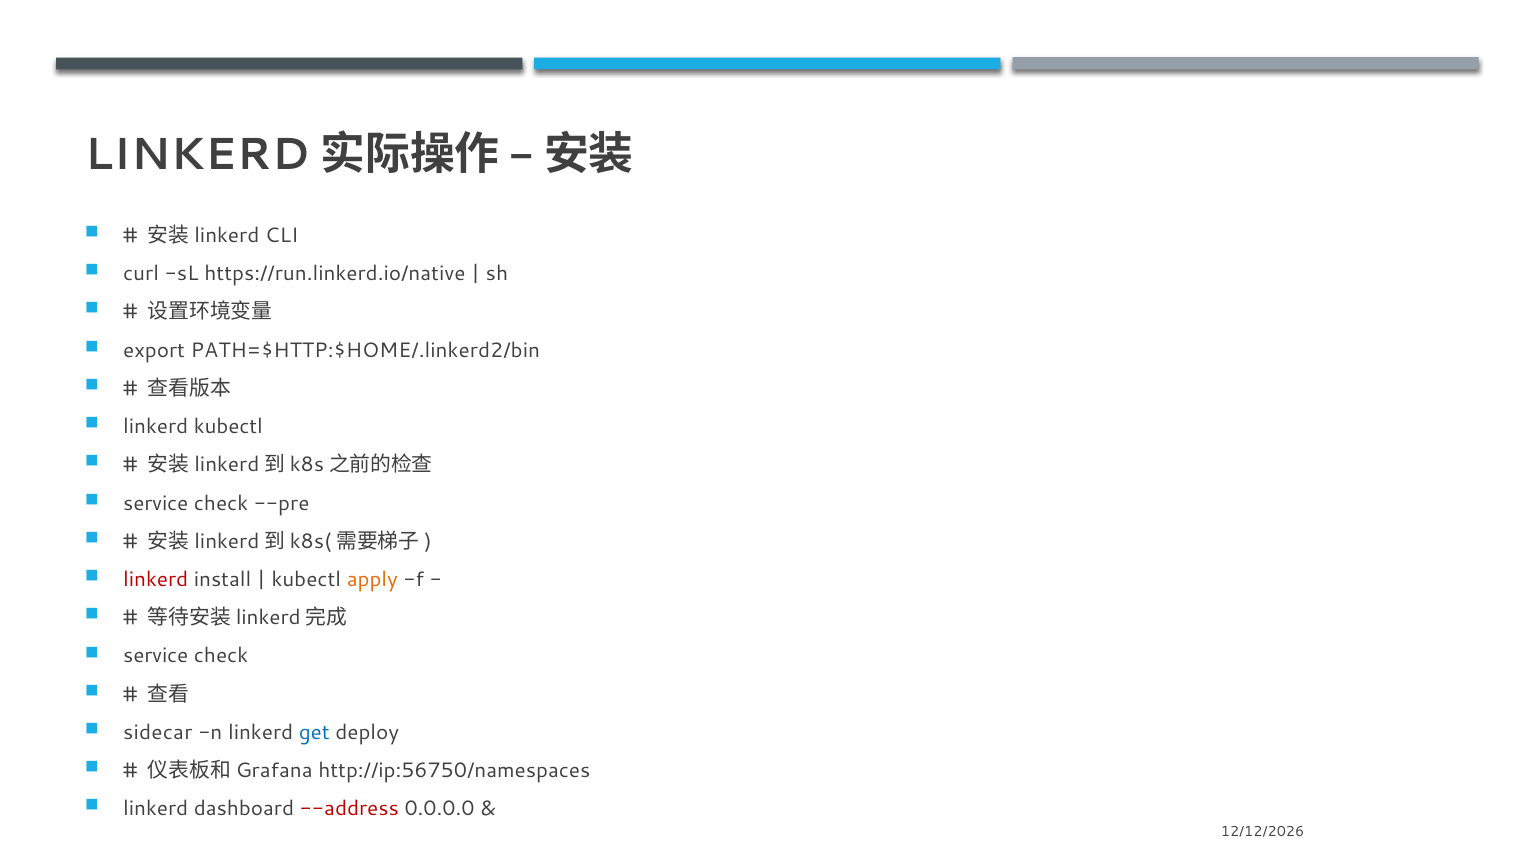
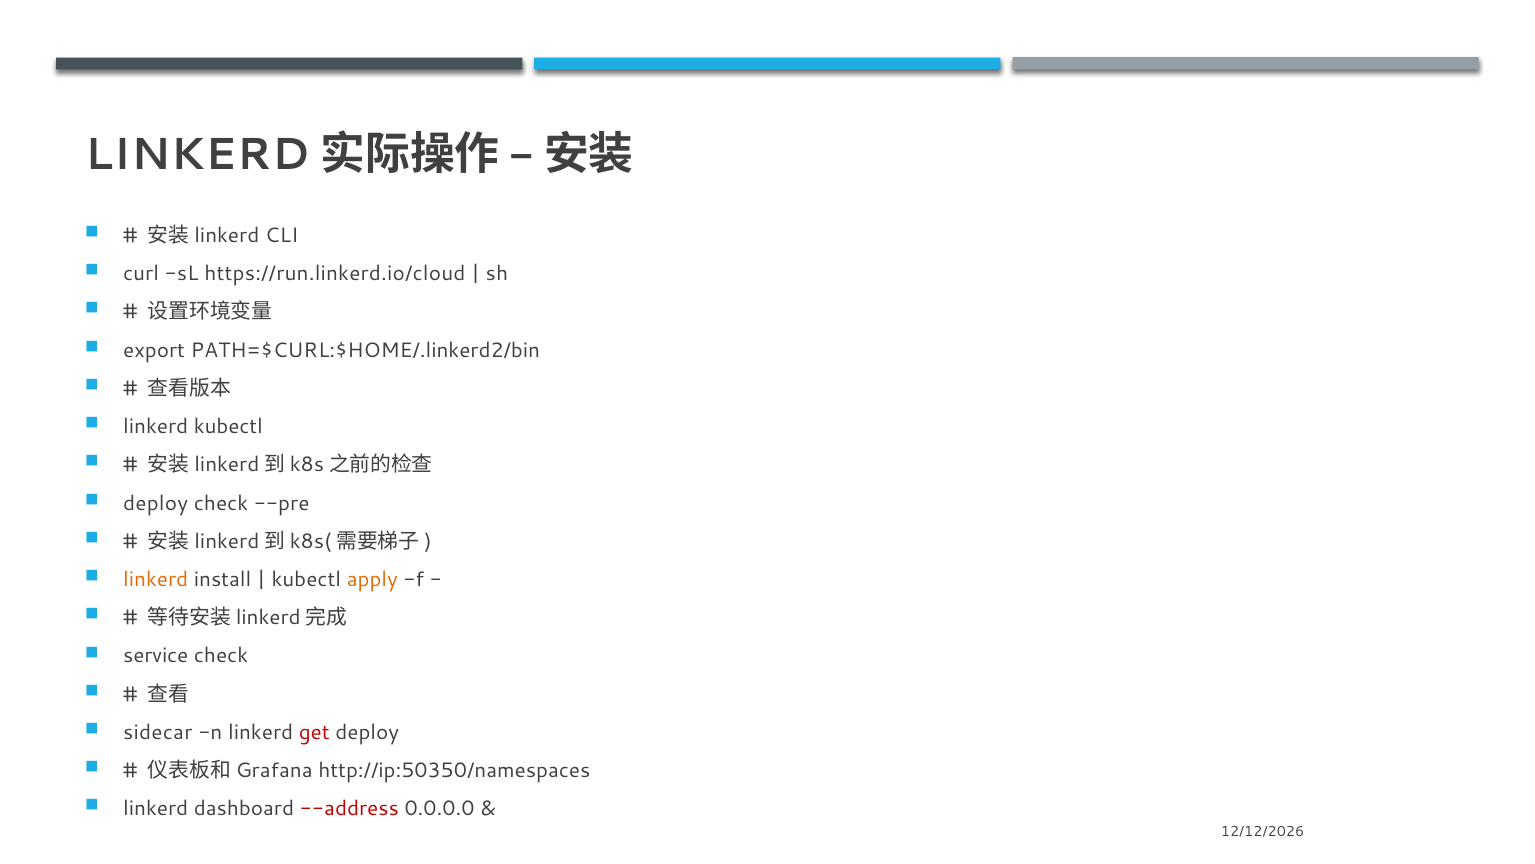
https://run.linkerd.io/native: https://run.linkerd.io/native -> https://run.linkerd.io/cloud (335, 274)
PATH=$HTTP:$HOME/.linkerd2/bin: PATH=$HTTP:$HOME/.linkerd2/bin -> PATH=$CURL:$HOME/.linkerd2/bin (365, 350)
service: service -> deploy (156, 503)
linkerd colour: red -> orange (156, 579)
get colour: blue -> red (314, 732)
http://ip:56750/namespaces: http://ip:56750/namespaces -> http://ip:50350/namespaces (454, 770)
